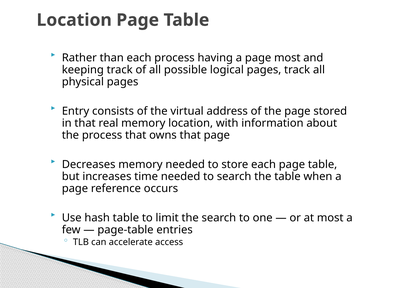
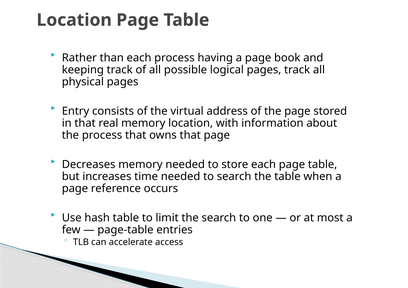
page most: most -> book (287, 58)
